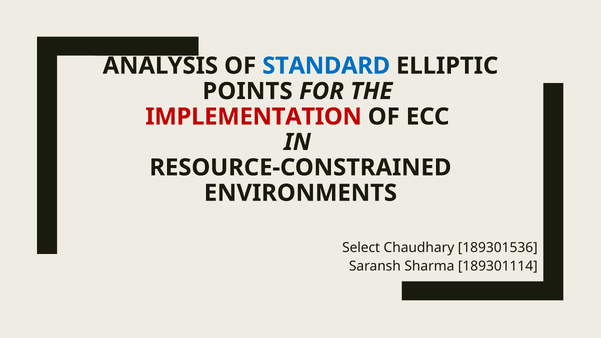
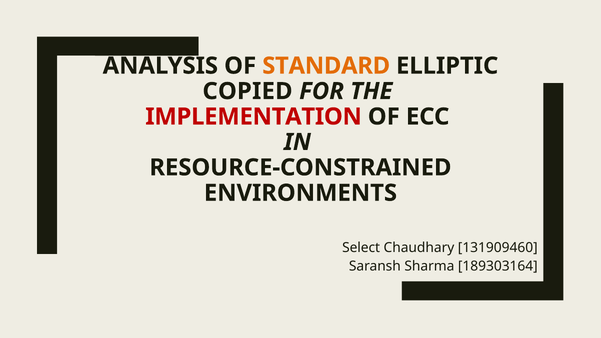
STANDARD colour: blue -> orange (326, 66)
POINTS: POINTS -> COPIED (247, 91)
189301536: 189301536 -> 131909460 (498, 248)
189301114: 189301114 -> 189303164 (498, 266)
